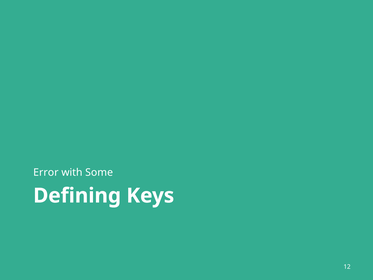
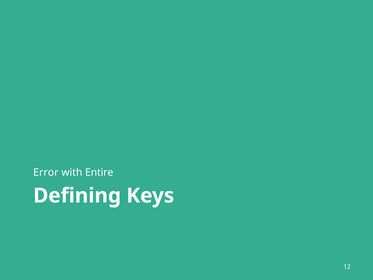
Some: Some -> Entire (99, 172)
